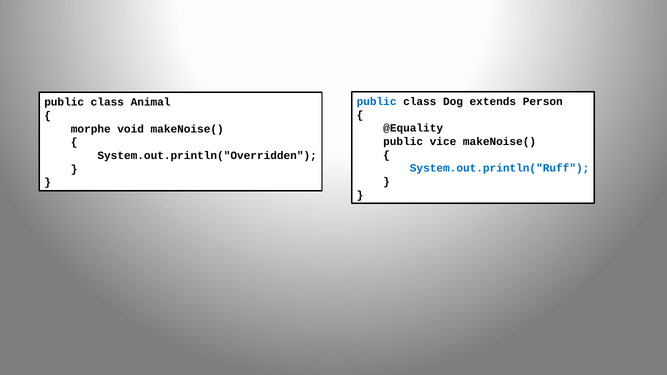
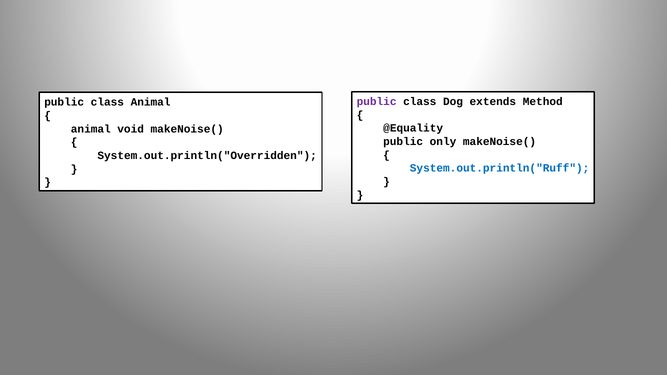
public colour: blue -> purple (377, 102)
Person: Person -> Method (543, 102)
morphe: morphe -> animal (91, 129)
vice: vice -> only (443, 142)
